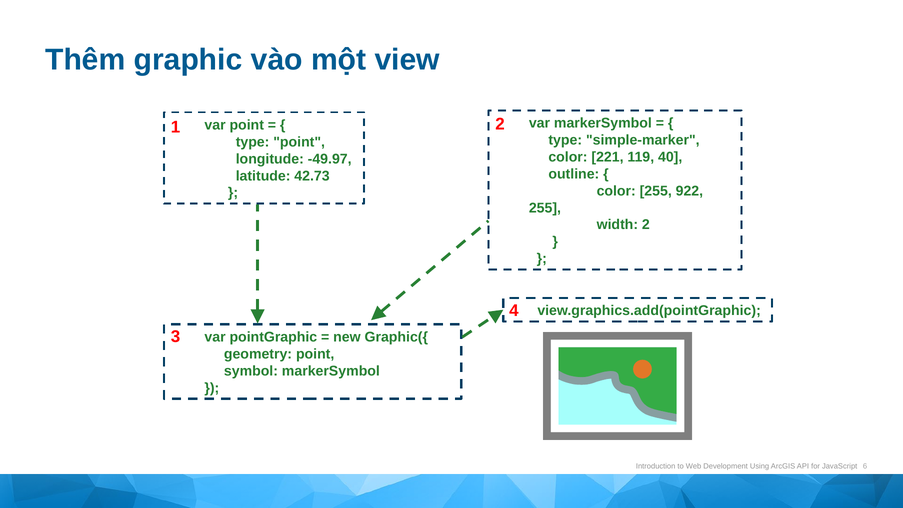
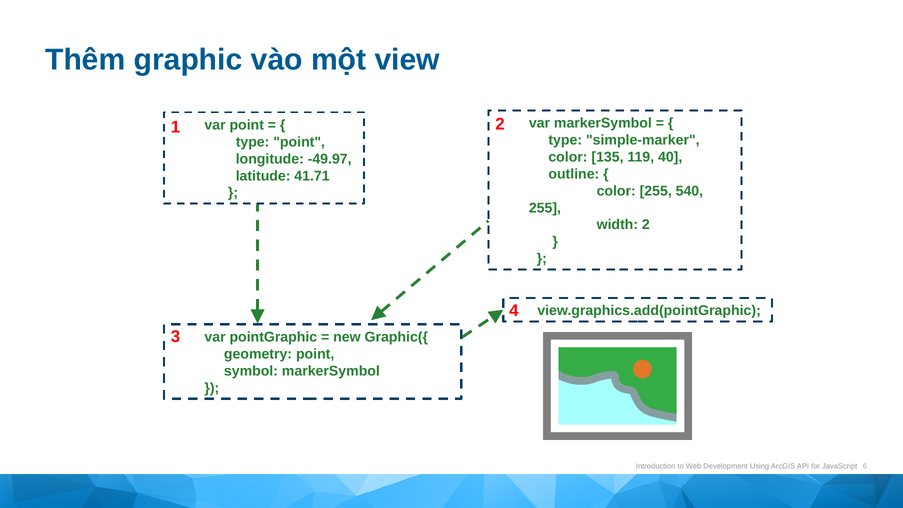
221: 221 -> 135 (607, 157)
42.73: 42.73 -> 41.71 (312, 176)
922: 922 -> 540 (689, 191)
